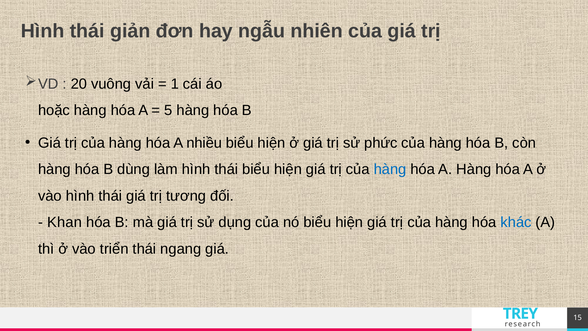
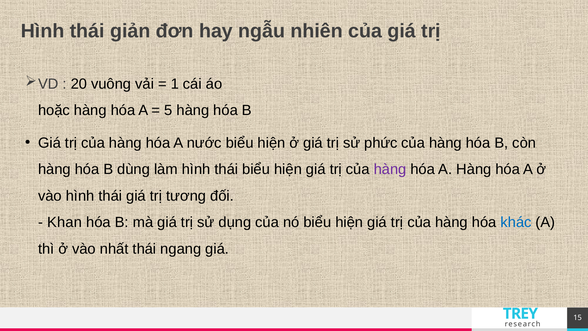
nhiều: nhiều -> nước (204, 143)
hàng colour: blue -> purple (390, 169)
triển: triển -> nhất (114, 249)
